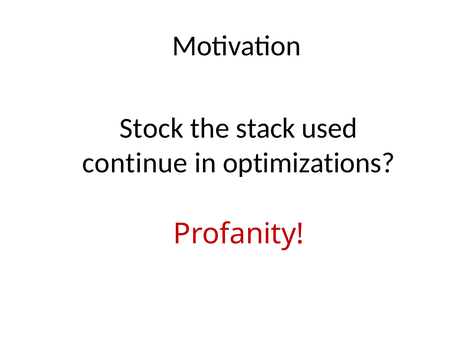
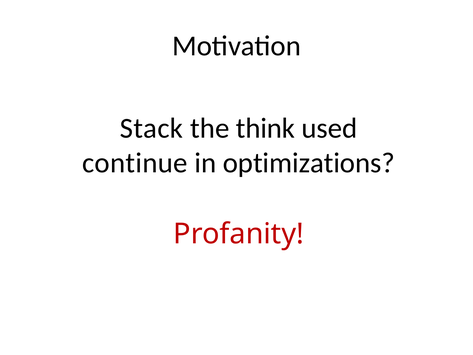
Stock: Stock -> Stack (151, 128)
stack: stack -> think (266, 128)
